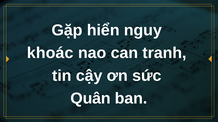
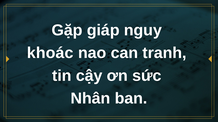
hiển: hiển -> giáp (103, 30)
Quân: Quân -> Nhân (90, 99)
